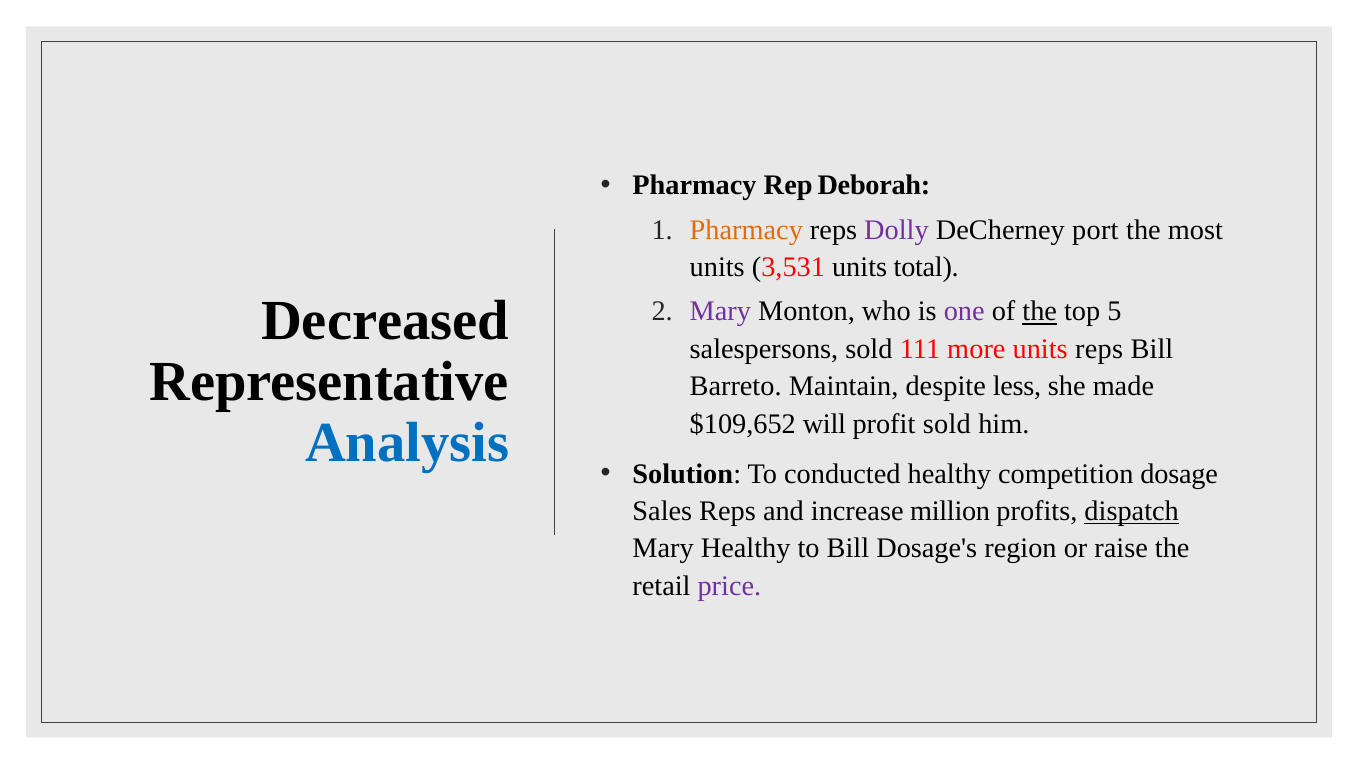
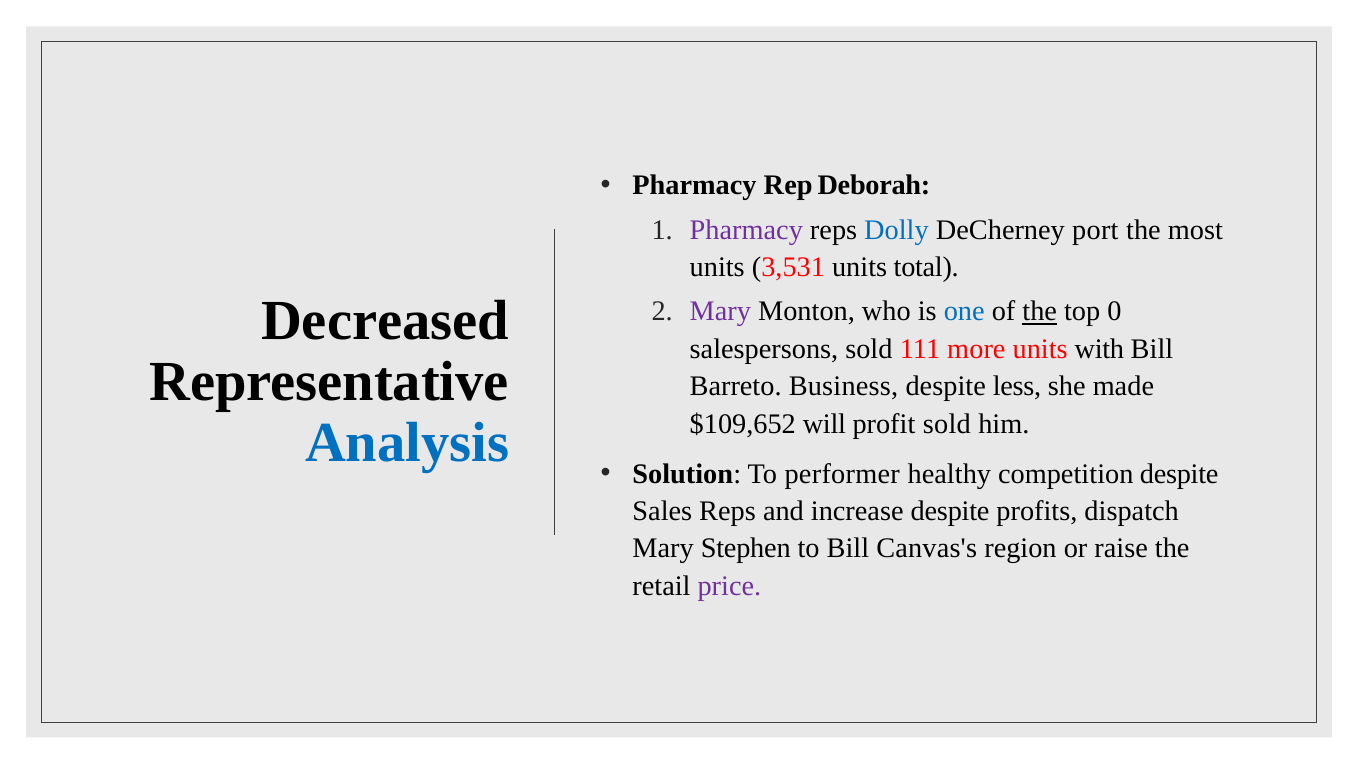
Pharmacy colour: orange -> purple (746, 230)
Dolly colour: purple -> blue (896, 230)
one colour: purple -> blue (964, 312)
5: 5 -> 0 (1115, 312)
units reps: reps -> with (1099, 349)
Maintain: Maintain -> Business (844, 386)
conducted: conducted -> performer (842, 474)
competition dosage: dosage -> despite (1179, 474)
increase million: million -> despite (950, 511)
dispatch underline: present -> none (1132, 511)
Mary Healthy: Healthy -> Stephen (746, 549)
Dosage's: Dosage's -> Canvas's (927, 549)
